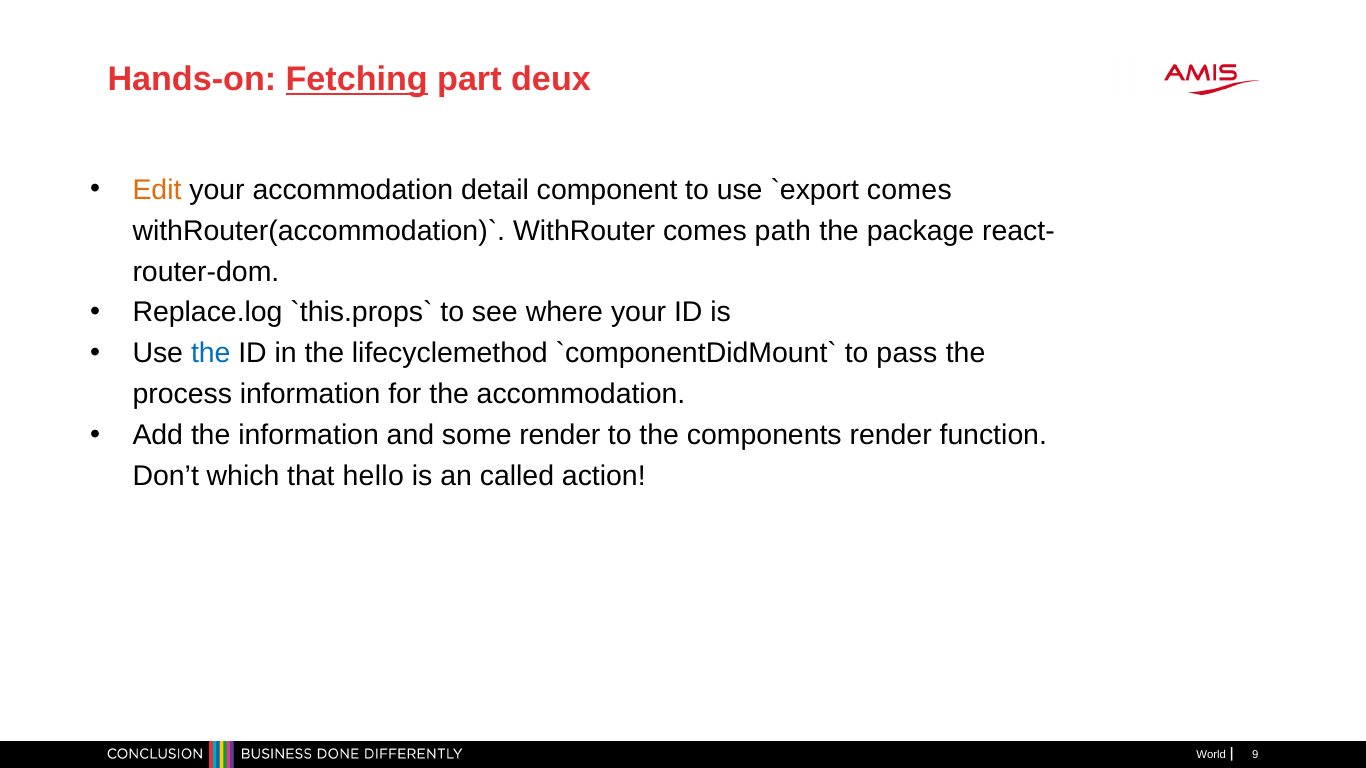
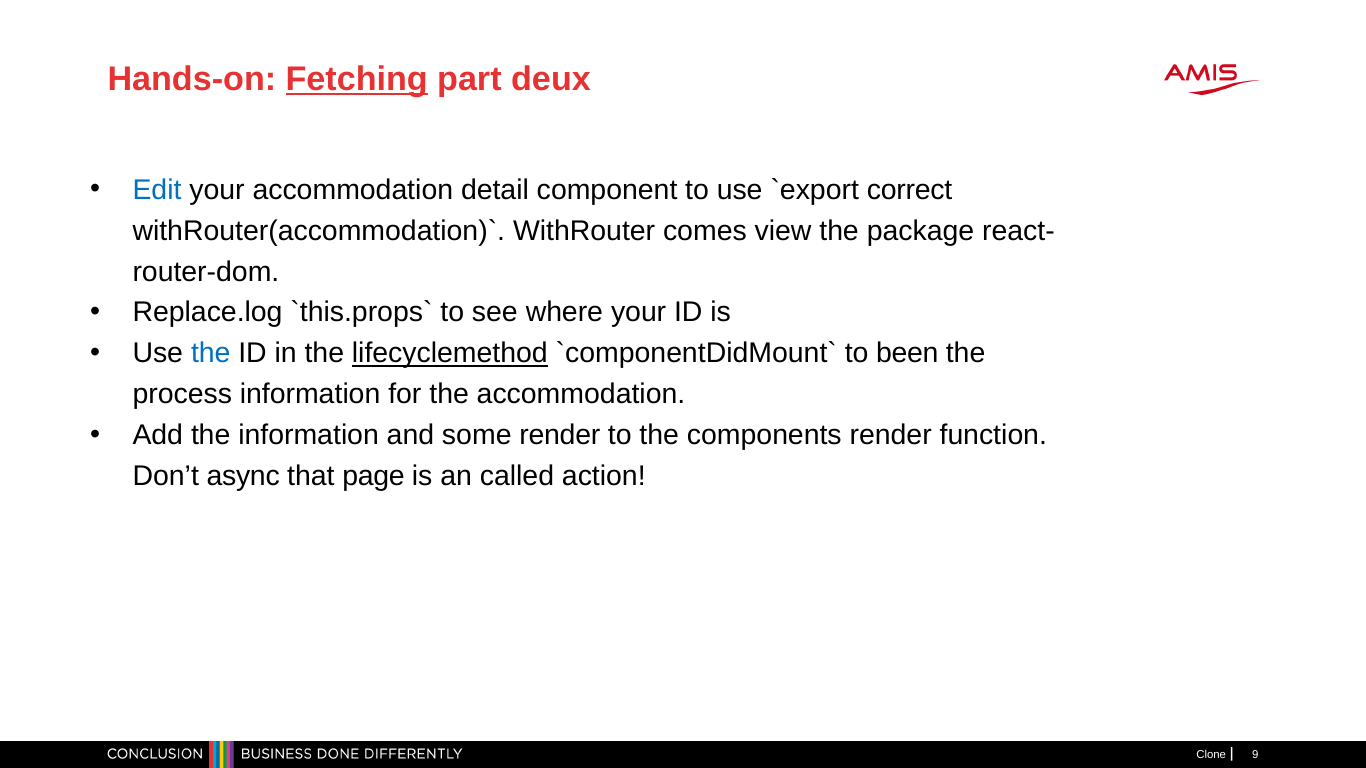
Edit colour: orange -> blue (157, 190)
comes: comes -> correct (910, 190)
path: path -> view (783, 231)
lifecyclemethod underline: none -> present (450, 354)
pass: pass -> been (907, 354)
which: which -> async (243, 477)
hello: hello -> page (373, 477)
World: World -> Clone (1211, 755)
